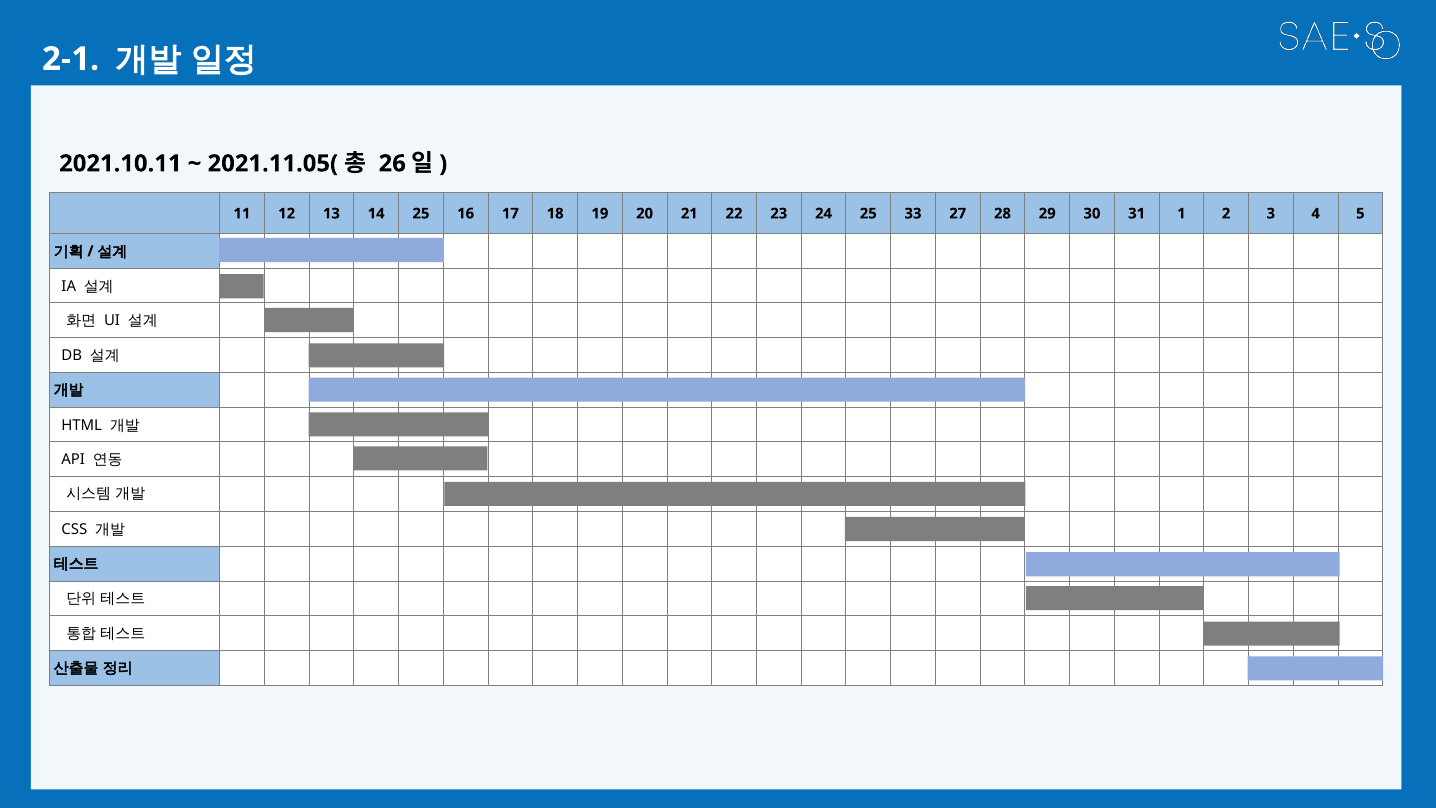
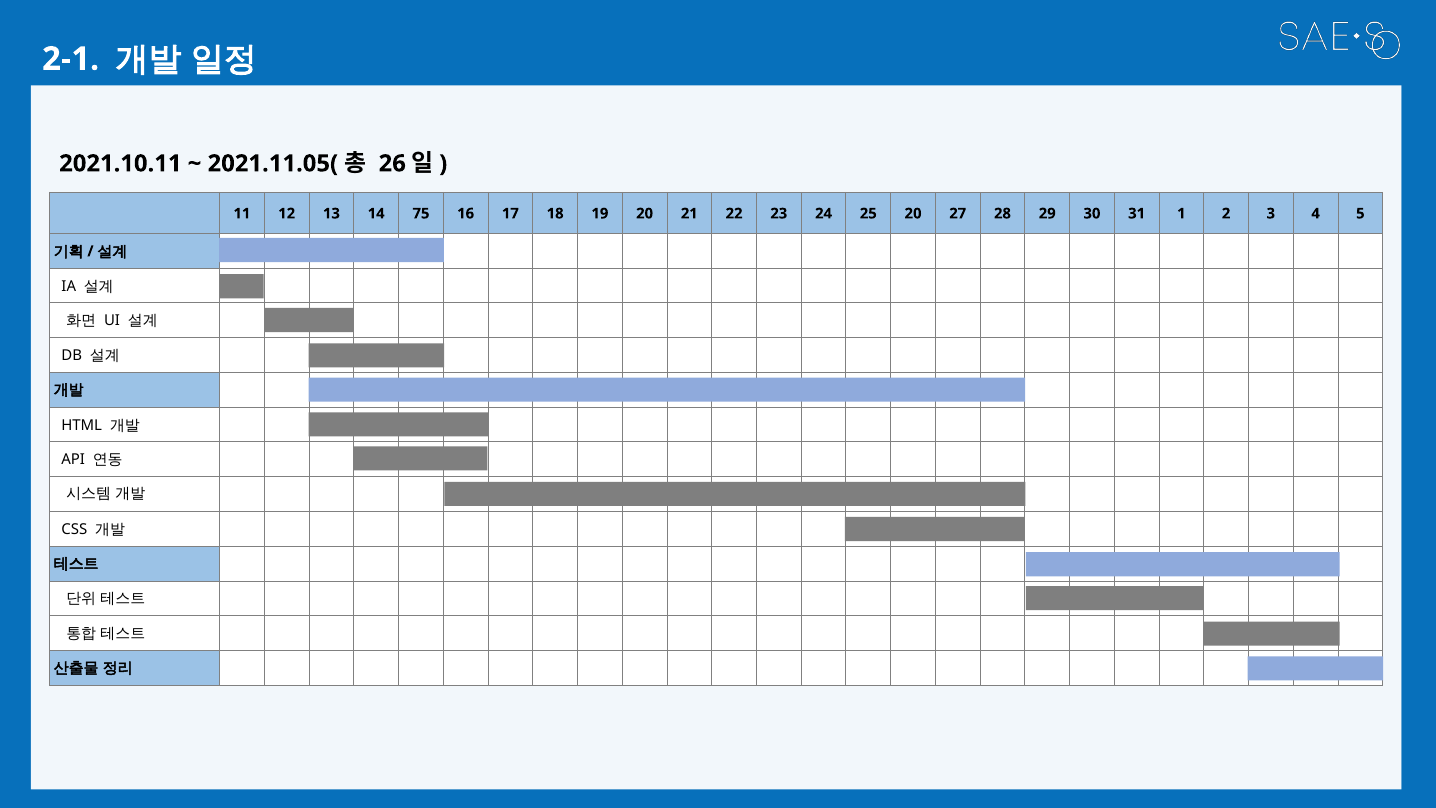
14 25: 25 -> 75 (421, 213)
25 33: 33 -> 20 (913, 213)
